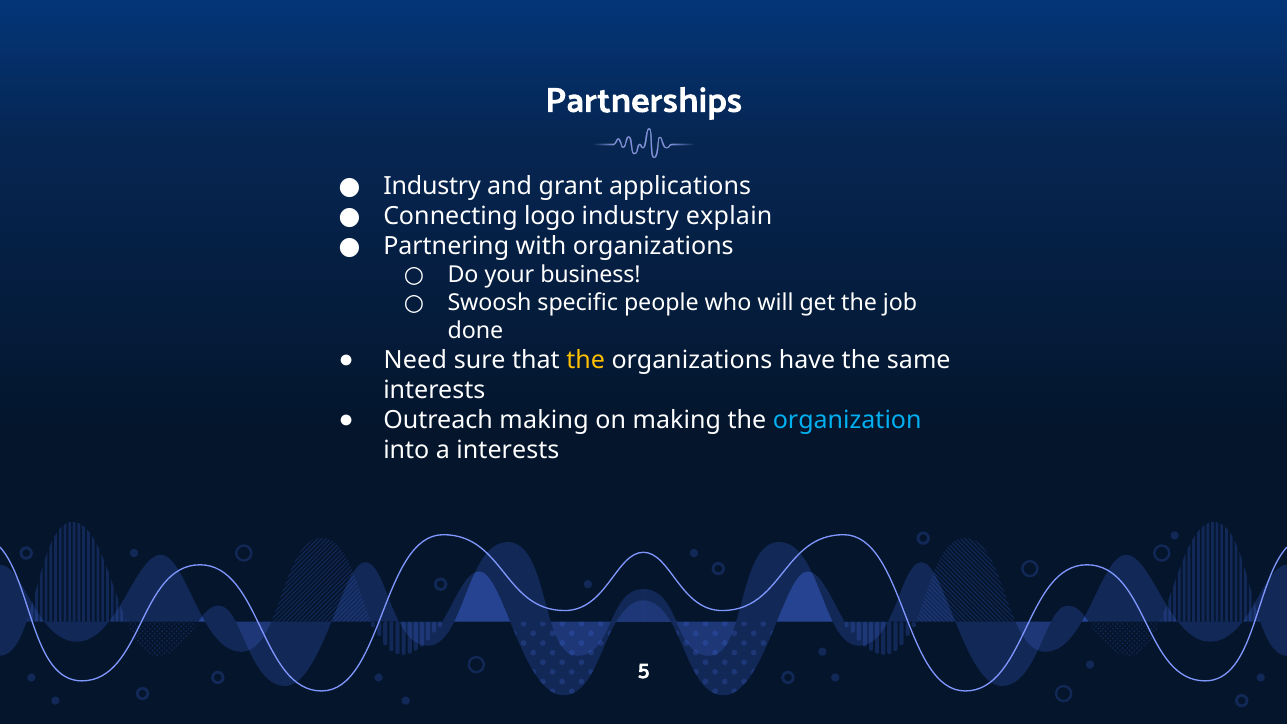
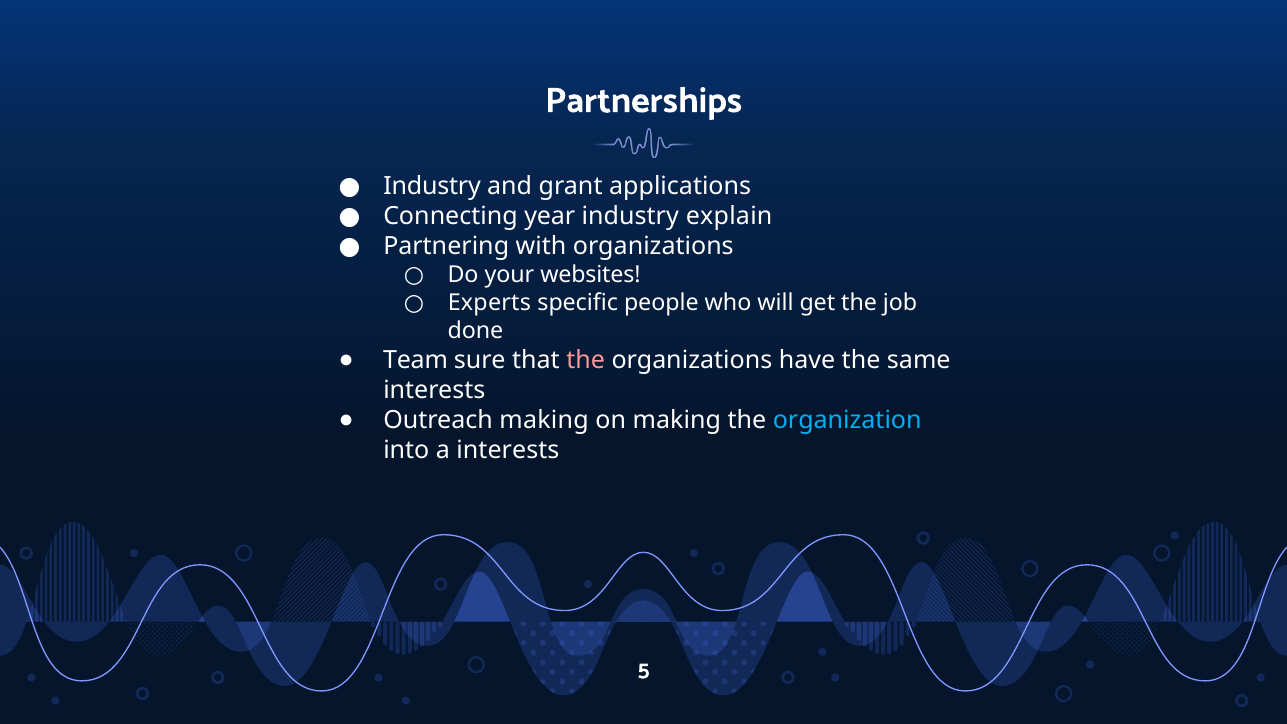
logo: logo -> year (550, 216)
business: business -> websites (590, 275)
Swoosh: Swoosh -> Experts (489, 303)
Need: Need -> Team (416, 360)
the colour: yellow -> pink (586, 360)
